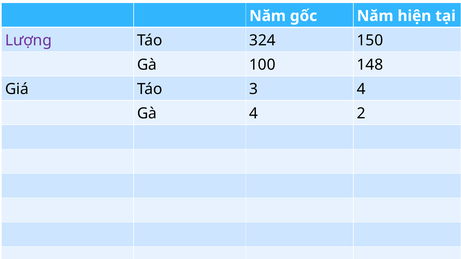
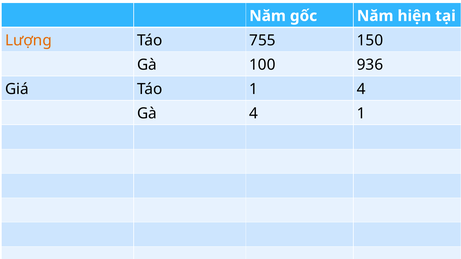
Lượng colour: purple -> orange (28, 40)
324: 324 -> 755 (262, 40)
148: 148 -> 936 (370, 65)
3: 3 -> 1 (254, 89)
4 2: 2 -> 1 (361, 114)
